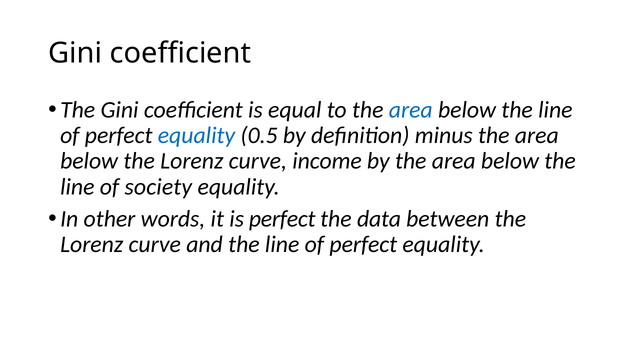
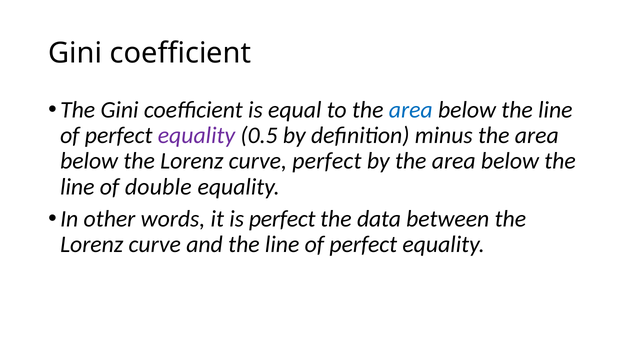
equality colour: blue -> purple (196, 135)
curve income: income -> perfect (327, 161)
society: society -> double (158, 187)
